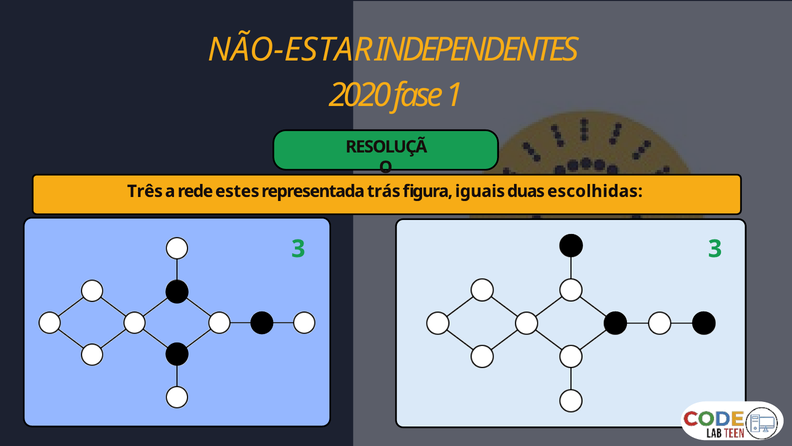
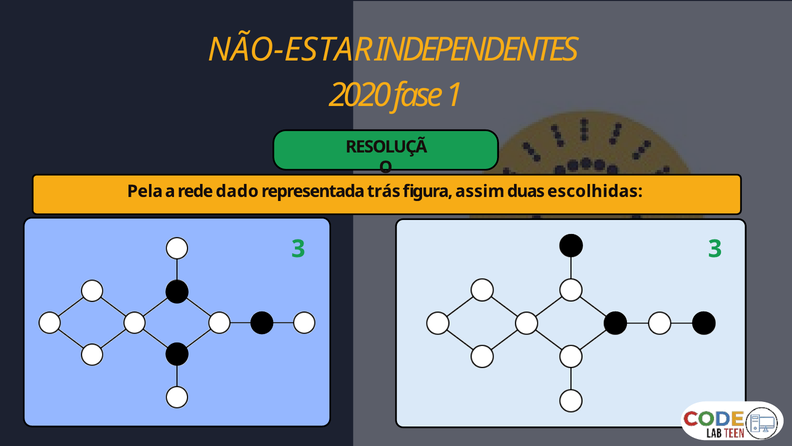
Três: Três -> Pela (145, 191)
estes: estes -> dado (237, 191)
iguais: iguais -> assim (480, 191)
